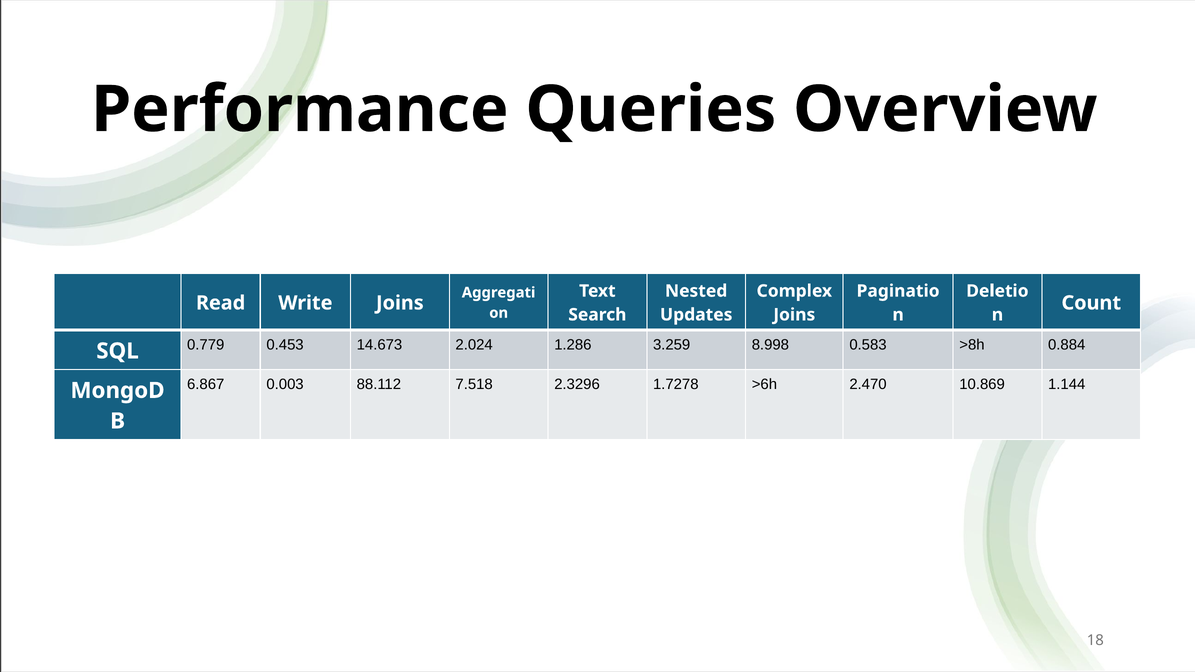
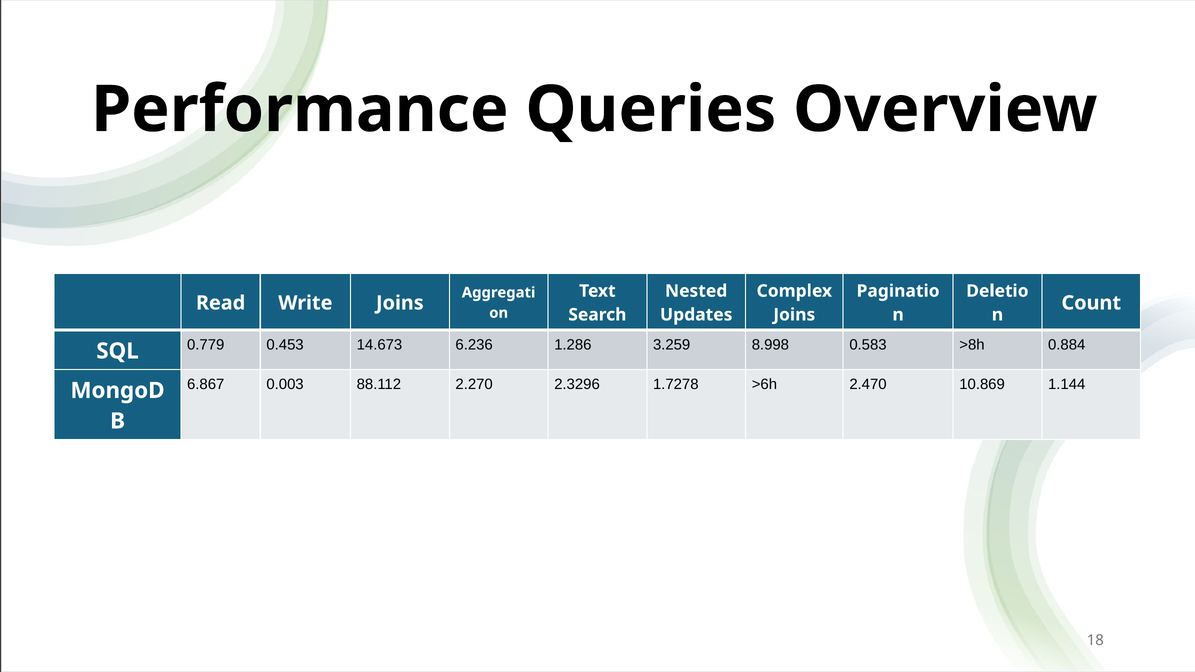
2.024: 2.024 -> 6.236 (474, 345)
7.518: 7.518 -> 2.270 (474, 385)
